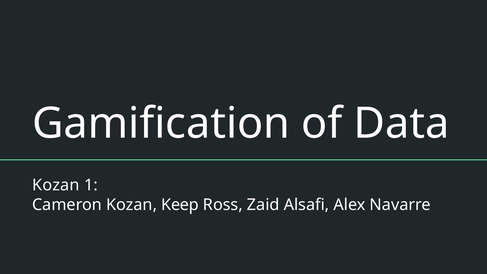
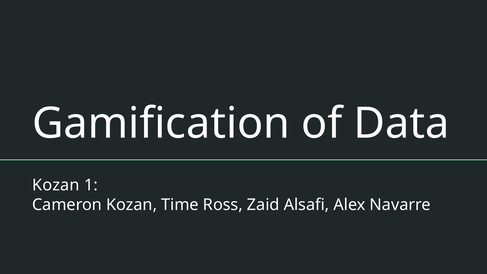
Keep: Keep -> Time (180, 205)
